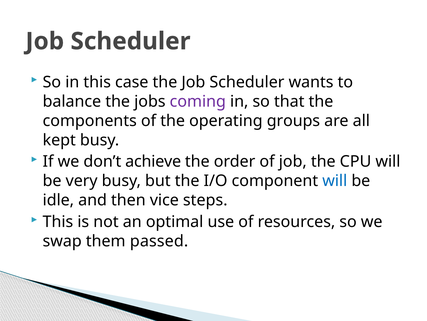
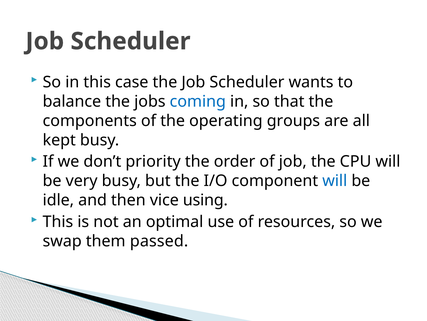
coming colour: purple -> blue (198, 101)
achieve: achieve -> priority (153, 161)
steps: steps -> using (205, 200)
